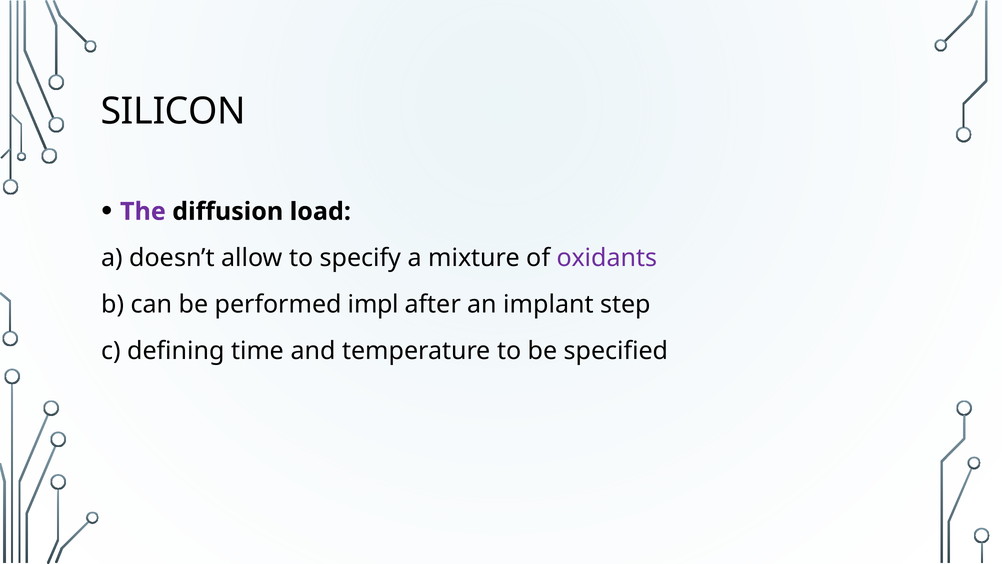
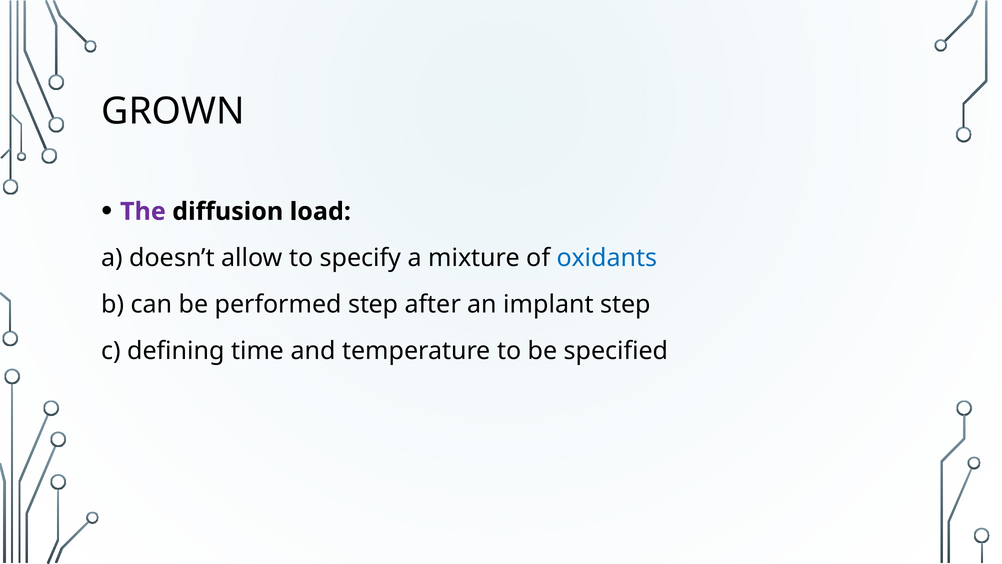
SILICON: SILICON -> GROWN (173, 111)
oxidants colour: purple -> blue (607, 258)
performed impl: impl -> step (373, 304)
